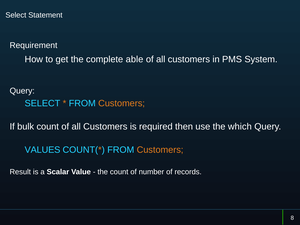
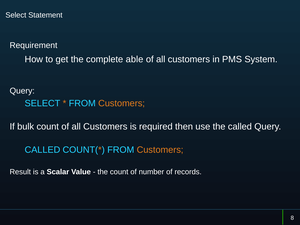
the which: which -> called (240, 127)
VALUES: VALUES -> CALLED (42, 150)
